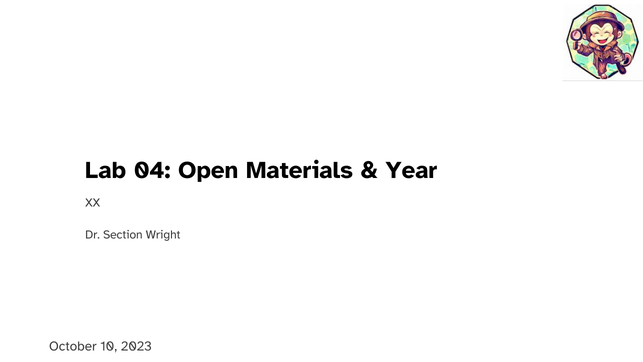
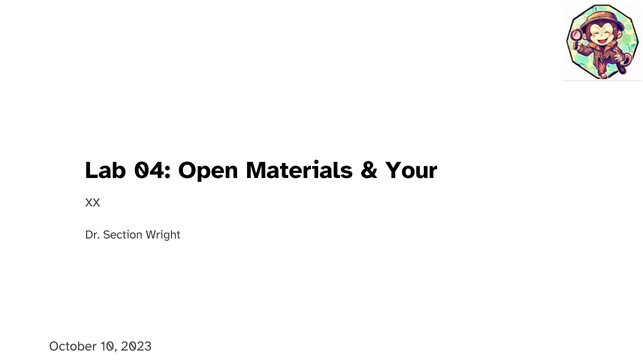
Year: Year -> Your (411, 170)
